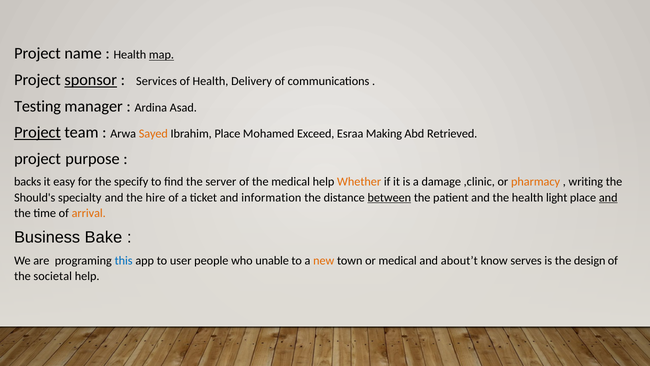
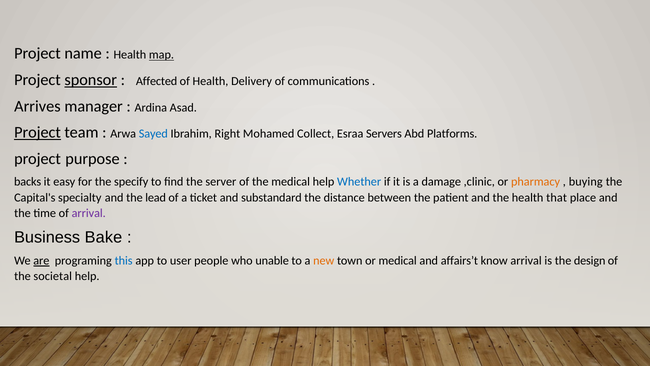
Services: Services -> Affected (157, 81)
Testing: Testing -> Arrives (37, 106)
Sayed colour: orange -> blue (153, 134)
Ibrahim Place: Place -> Right (227, 134)
Exceed: Exceed -> Collect (316, 134)
Making: Making -> Servers (384, 134)
Retrieved: Retrieved -> Platforms (452, 134)
Whether colour: orange -> blue (359, 182)
writing: writing -> buying (586, 182)
Should's: Should's -> Capital's (35, 197)
hire: hire -> lead (156, 197)
information: information -> substandard (271, 197)
between underline: present -> none (389, 197)
light: light -> that (557, 197)
and underline: present -> none (608, 197)
arrival colour: orange -> purple (89, 213)
are underline: none -> present (41, 260)
about’t: about’t -> affairs’t (459, 260)
know serves: serves -> arrival (526, 260)
